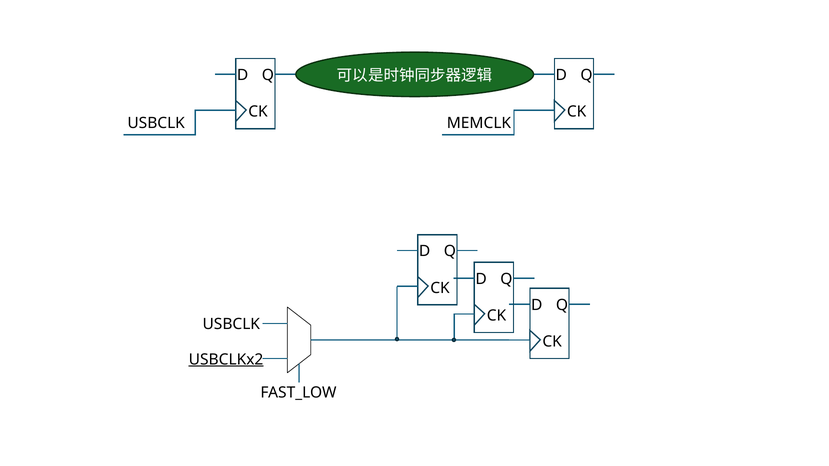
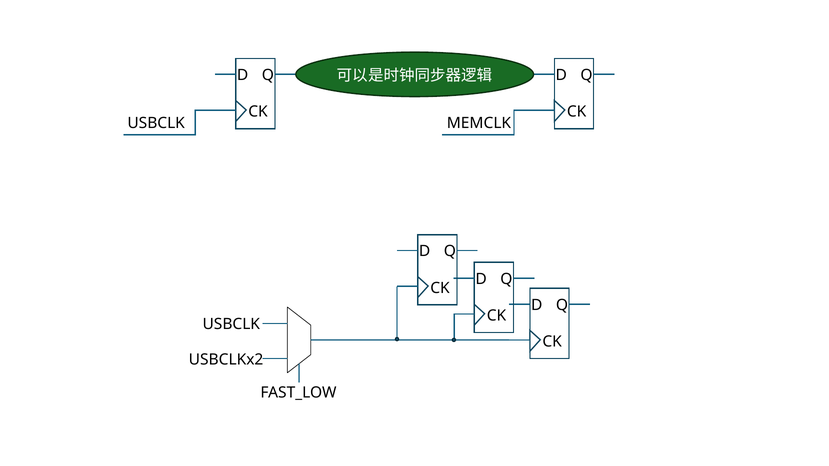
USBCLKx2 underline: present -> none (226, 360)
